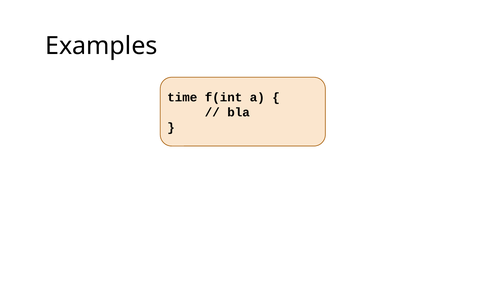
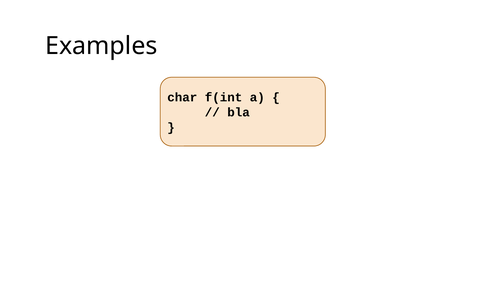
time: time -> char (182, 98)
